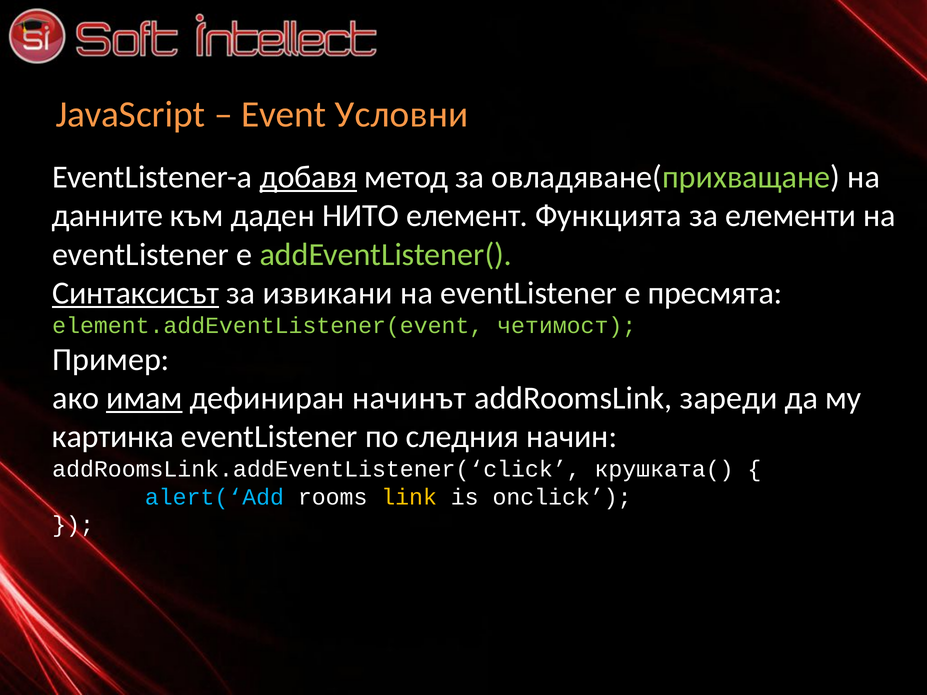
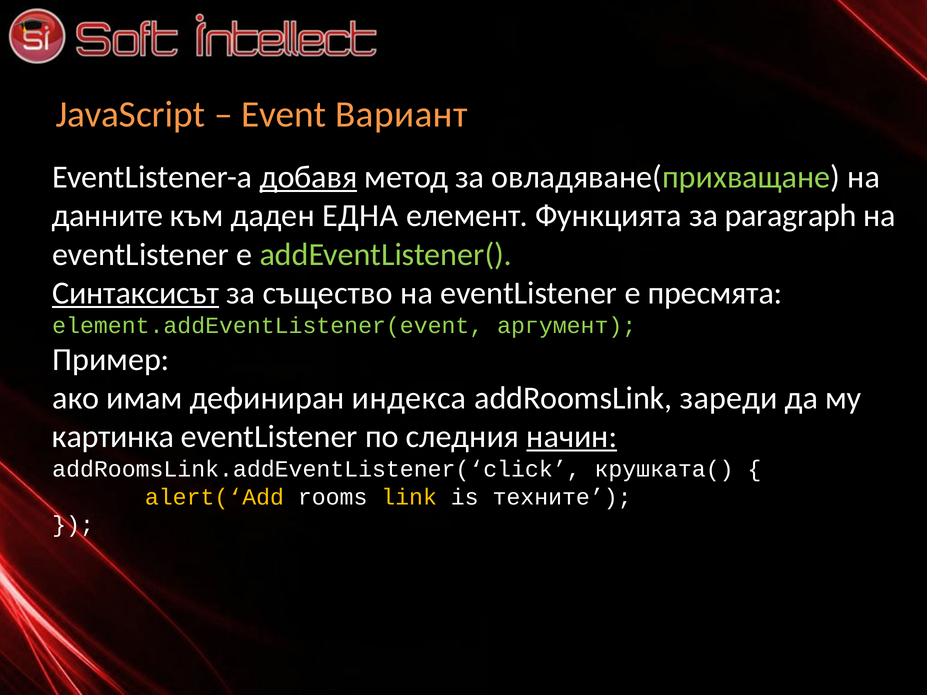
Условни: Условни -> Вариант (402, 115)
НИТО: НИТО -> ЕДНА (360, 216)
елементи: елементи -> paragraph (791, 216)
извикани: извикани -> същество (328, 293)
четимост: четимост -> аргумент (567, 326)
имам underline: present -> none (144, 398)
начинът: начинът -> индекса (409, 398)
начин underline: none -> present (572, 437)
alert(‘Add colour: light blue -> yellow (214, 497)
onclick: onclick -> техните (562, 497)
